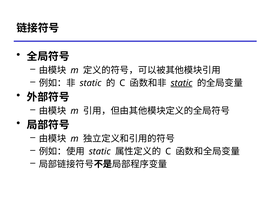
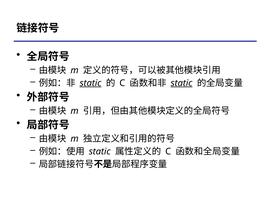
static underline: none -> present (91, 83)
